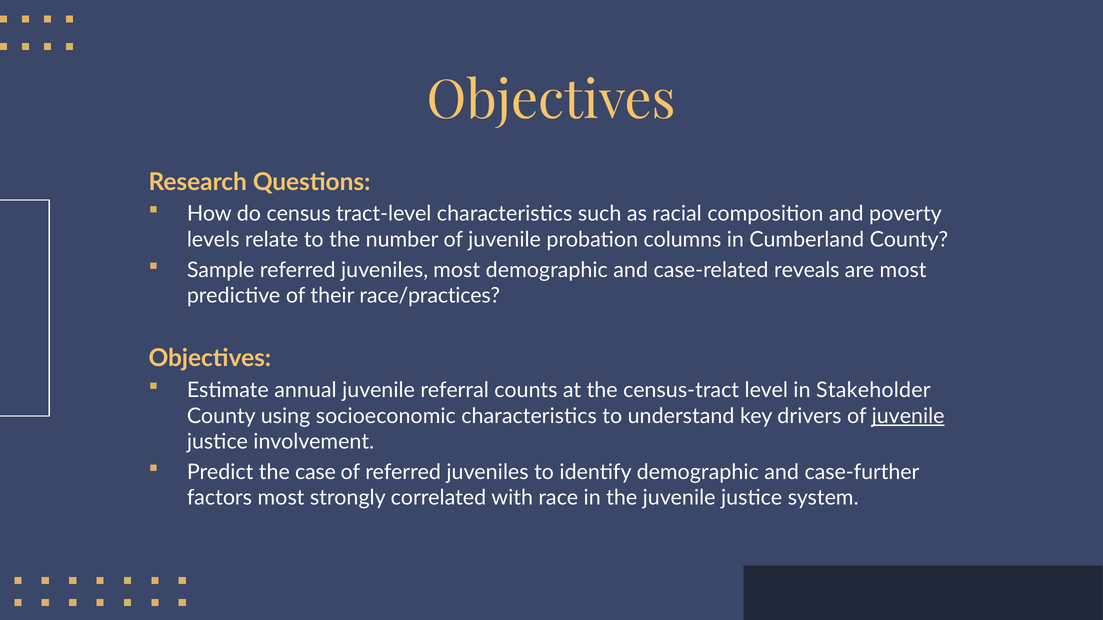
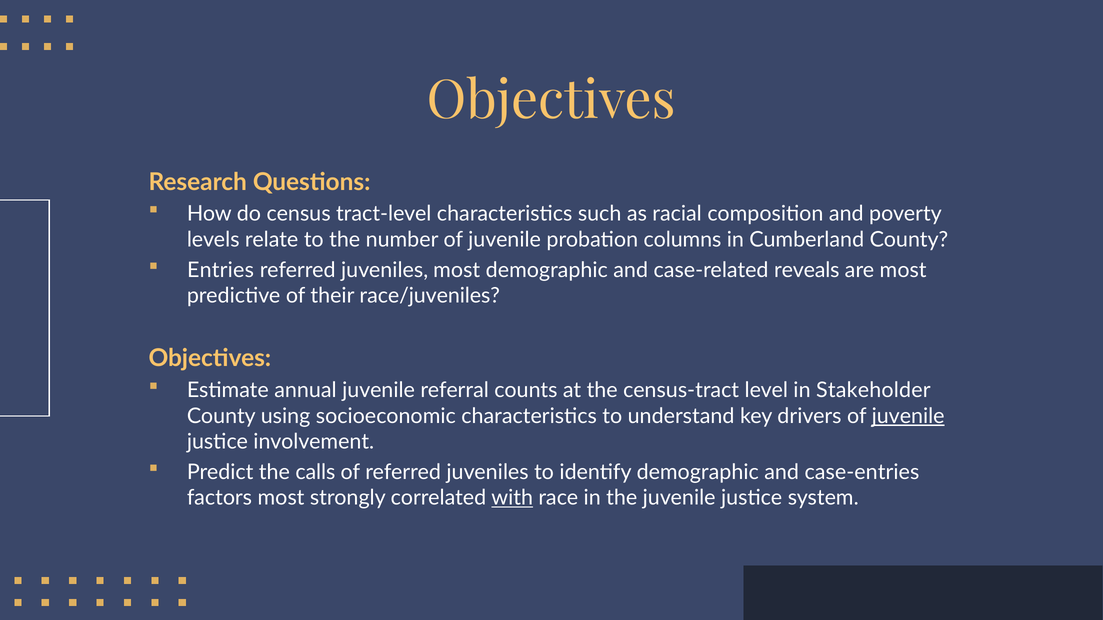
Sample: Sample -> Entries (220, 270)
race/practices: race/practices -> race/juveniles (430, 296)
case: case -> calls (315, 472)
case-further: case-further -> case-entries (862, 472)
with underline: none -> present (512, 498)
